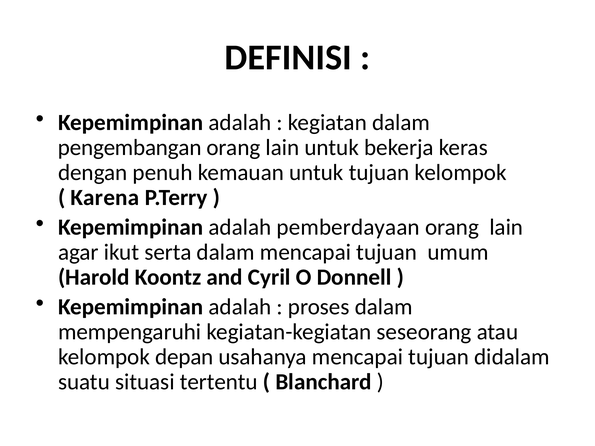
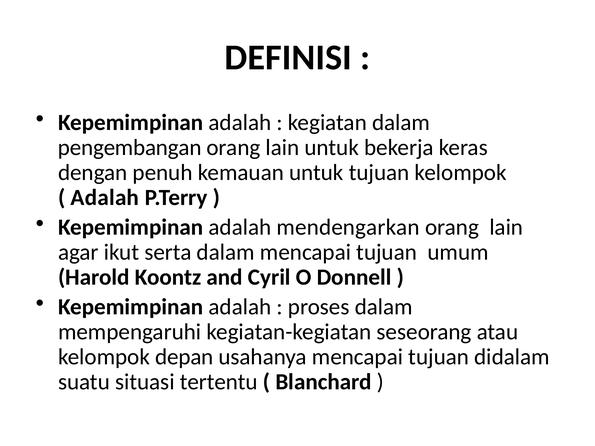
Karena: Karena -> Adalah (105, 198)
pemberdayaan: pemberdayaan -> mendengarkan (348, 227)
